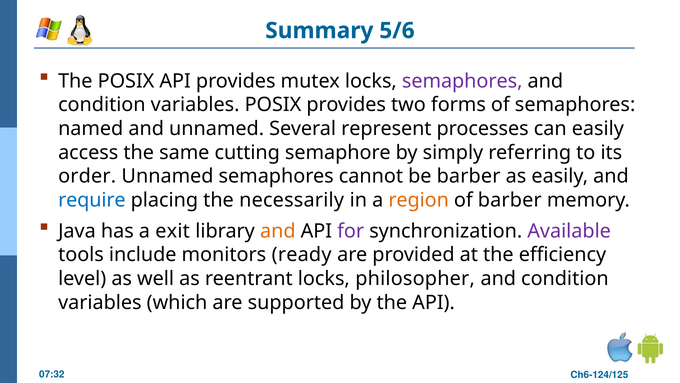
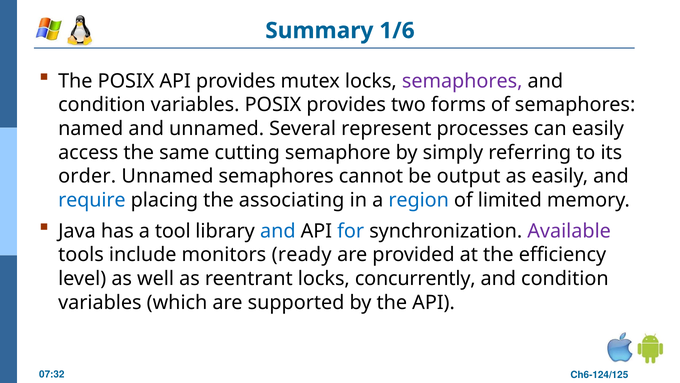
5/6: 5/6 -> 1/6 (397, 31)
be barber: barber -> output (469, 176)
necessarily: necessarily -> associating (292, 200)
region colour: orange -> blue (419, 200)
of barber: barber -> limited (510, 200)
exit: exit -> tool (173, 231)
and colour: orange -> blue (278, 231)
for colour: purple -> blue (351, 231)
philosopher: philosopher -> concurrently (415, 278)
